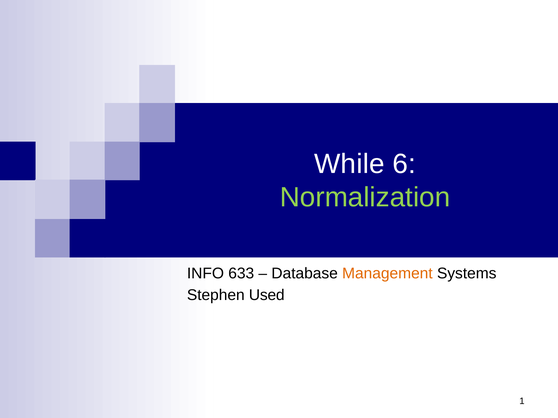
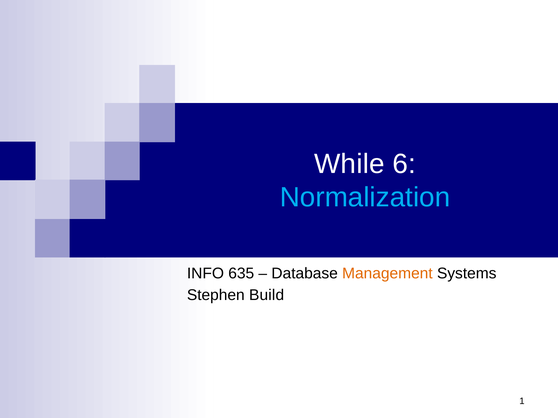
Normalization colour: light green -> light blue (365, 198)
633: 633 -> 635 (241, 274)
Used: Used -> Build (267, 295)
